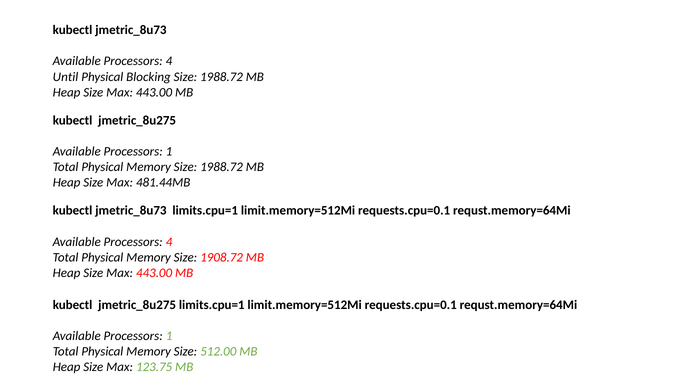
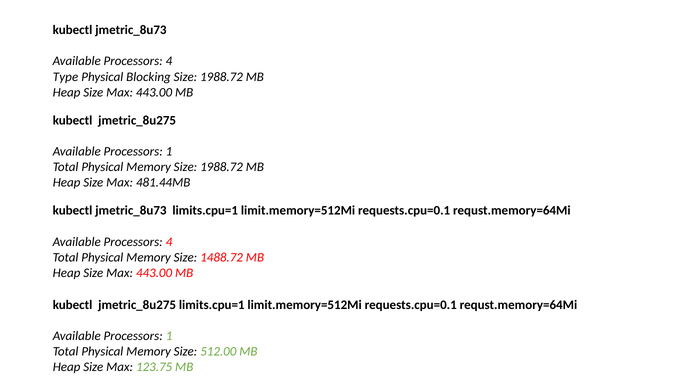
Until: Until -> Type (65, 77)
1908.72: 1908.72 -> 1488.72 (222, 257)
